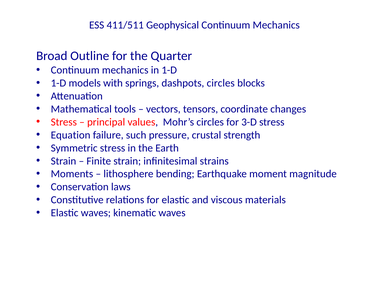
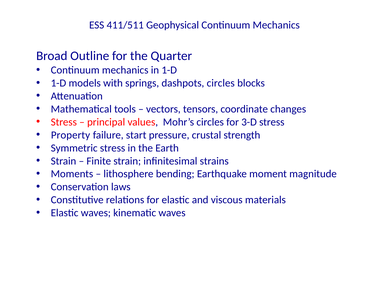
Equation: Equation -> Property (71, 135)
such: such -> start (136, 135)
